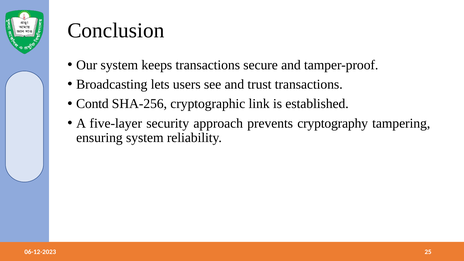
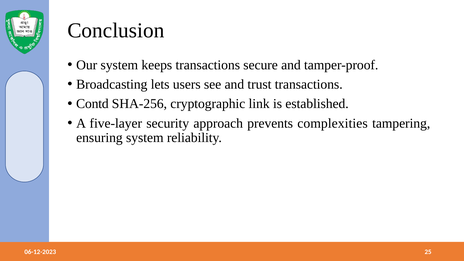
cryptography: cryptography -> complexities (333, 123)
